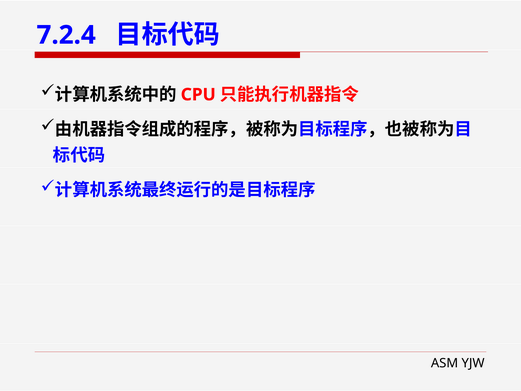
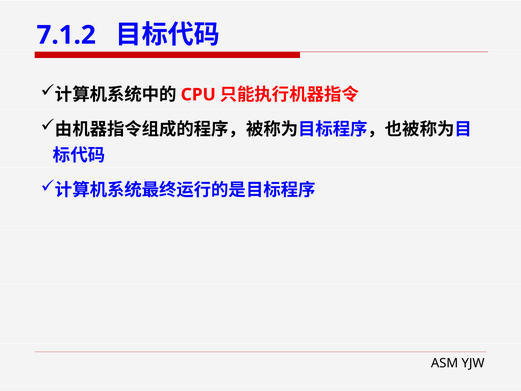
7.2.4: 7.2.4 -> 7.1.2 (66, 35)
